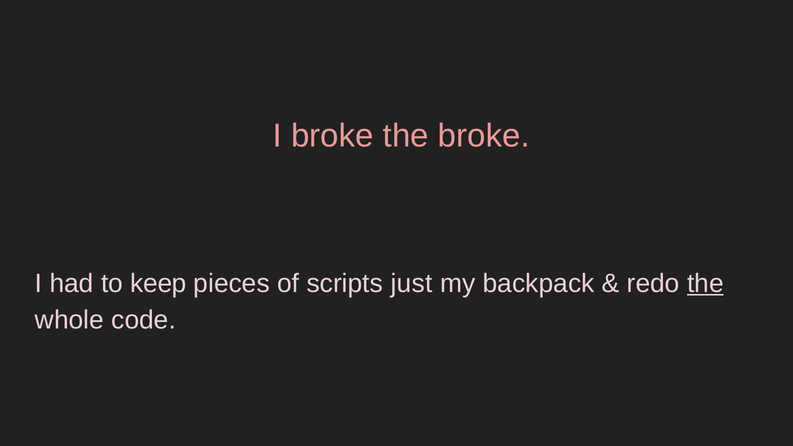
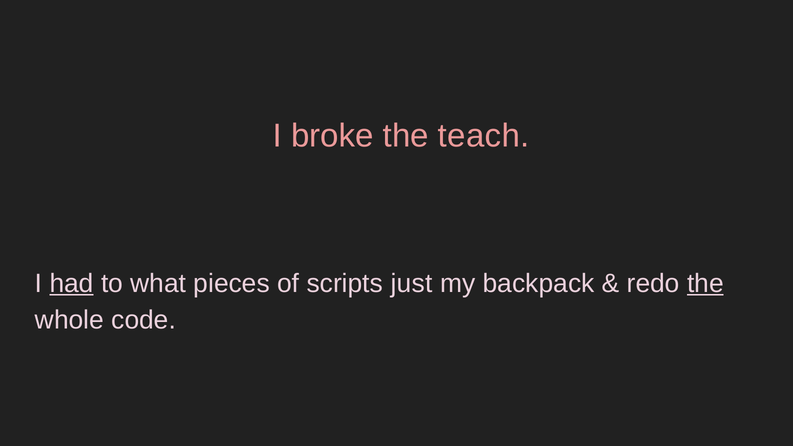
the broke: broke -> teach (484, 136)
had underline: none -> present (72, 283)
keep: keep -> what (158, 283)
